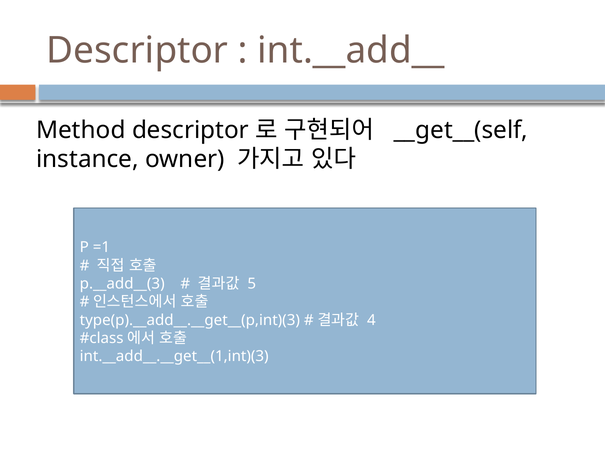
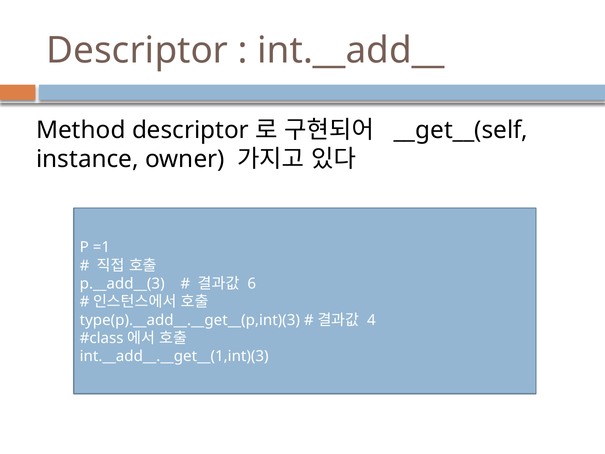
5: 5 -> 6 (252, 284)
